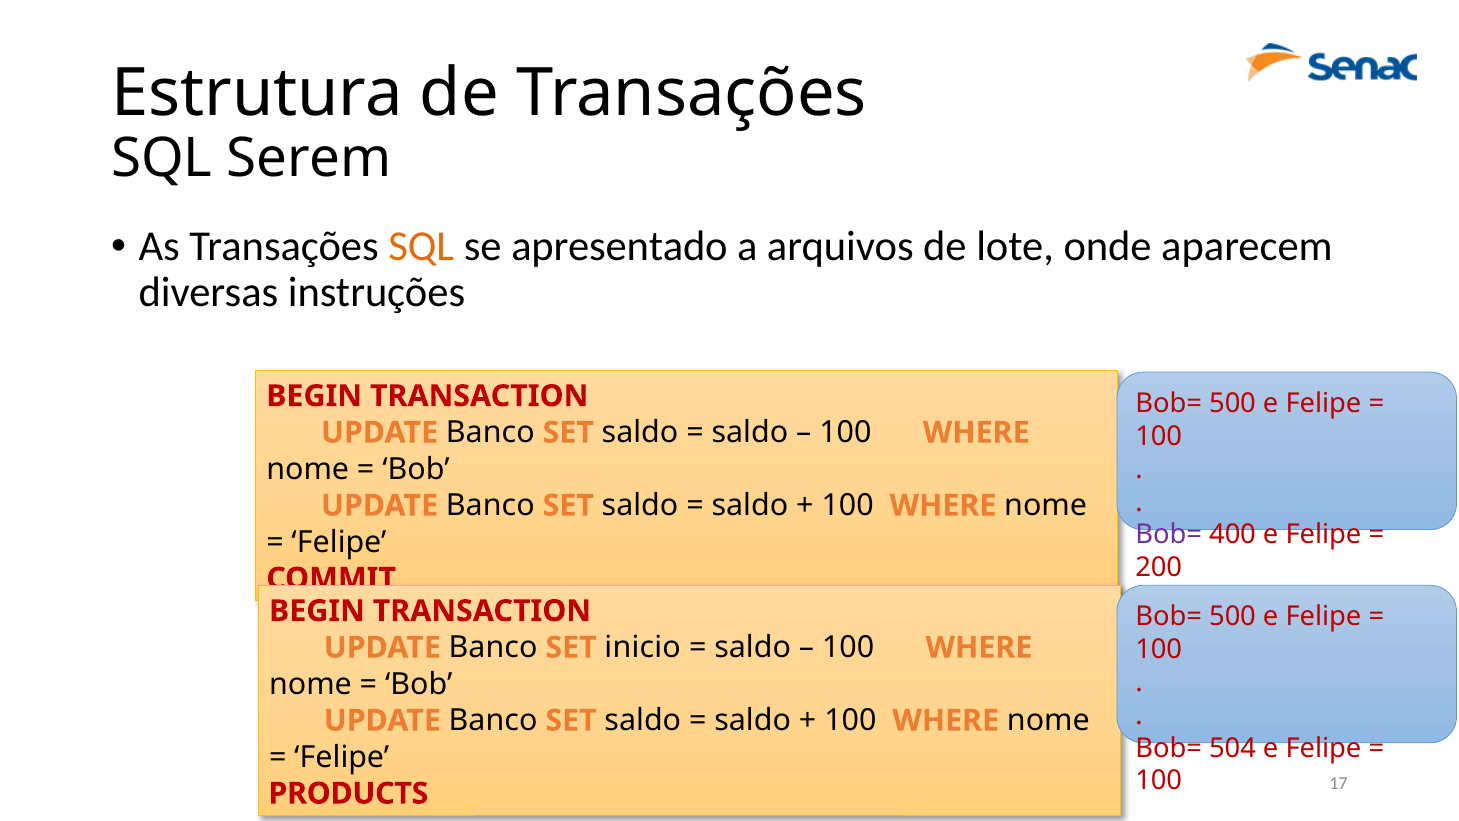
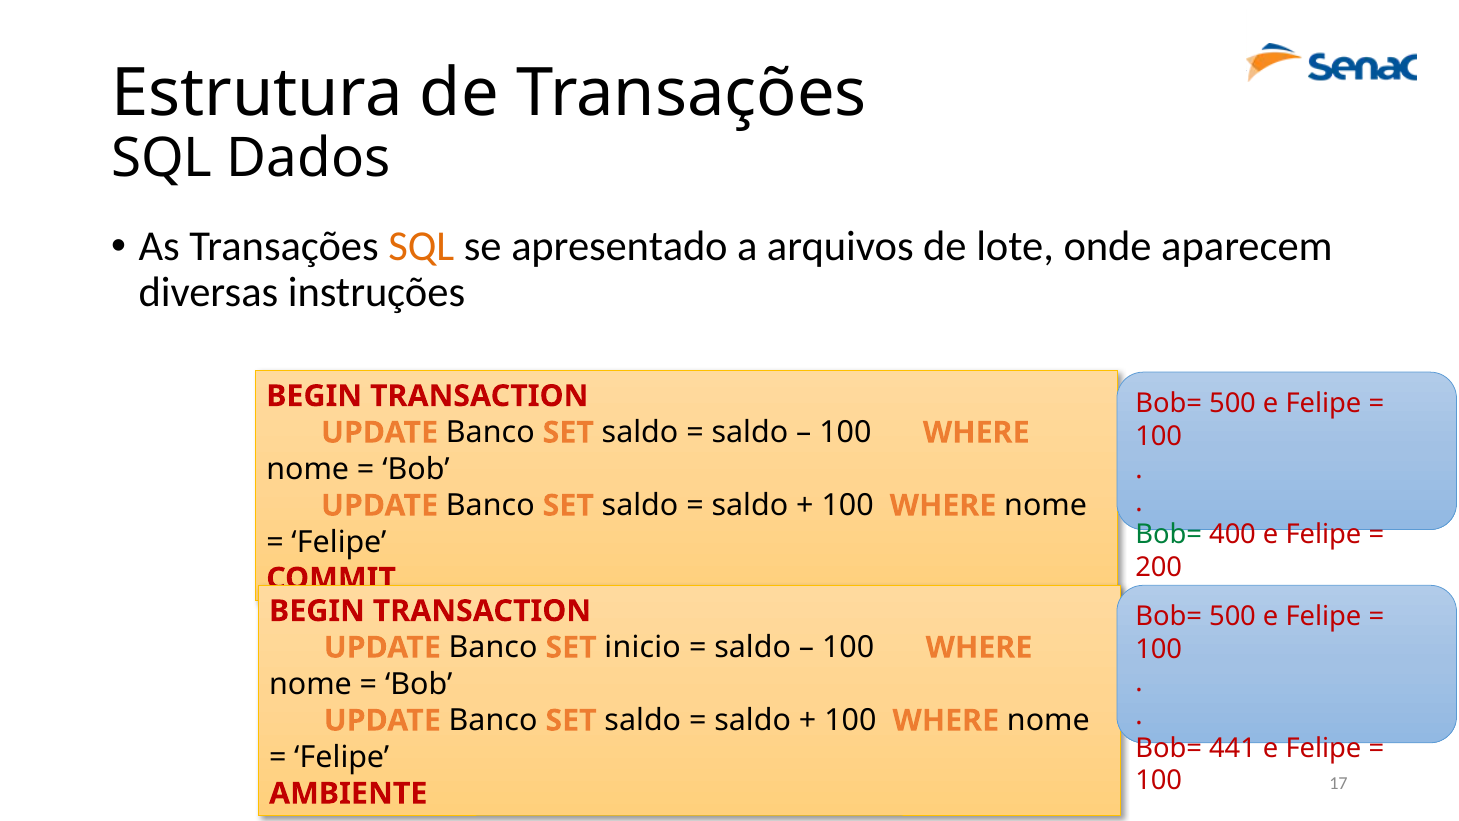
Serem: Serem -> Dados (309, 159)
Bob= colour: purple -> green (1169, 535)
504: 504 -> 441 (1233, 748)
PRODUCTS: PRODUCTS -> AMBIENTE (348, 793)
